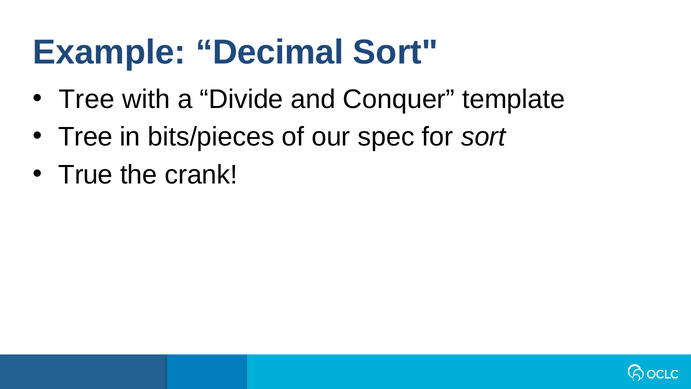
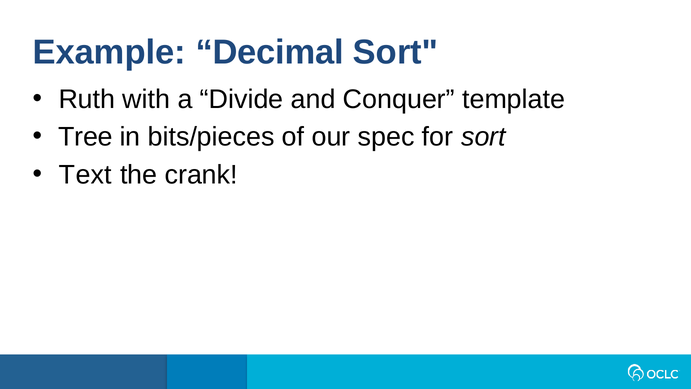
Tree: Tree -> Ruth (87, 99)
True: True -> Text (85, 175)
